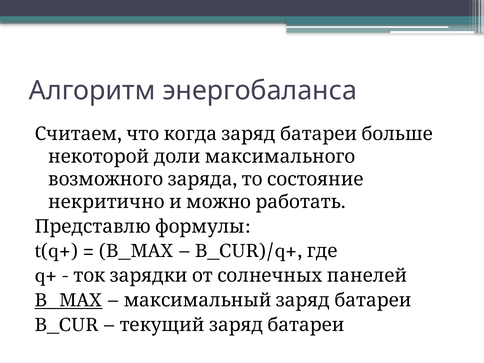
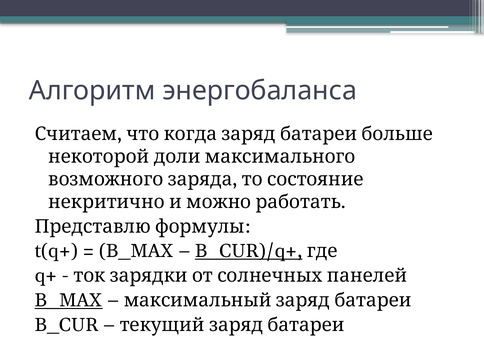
B_CUR)/q+ underline: none -> present (249, 251)
